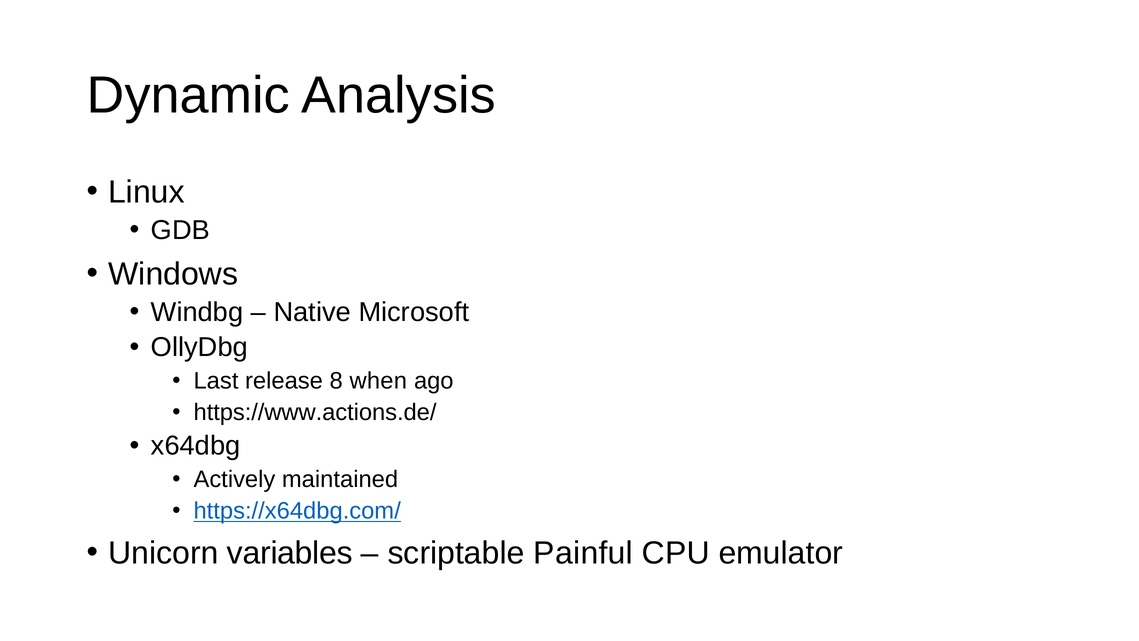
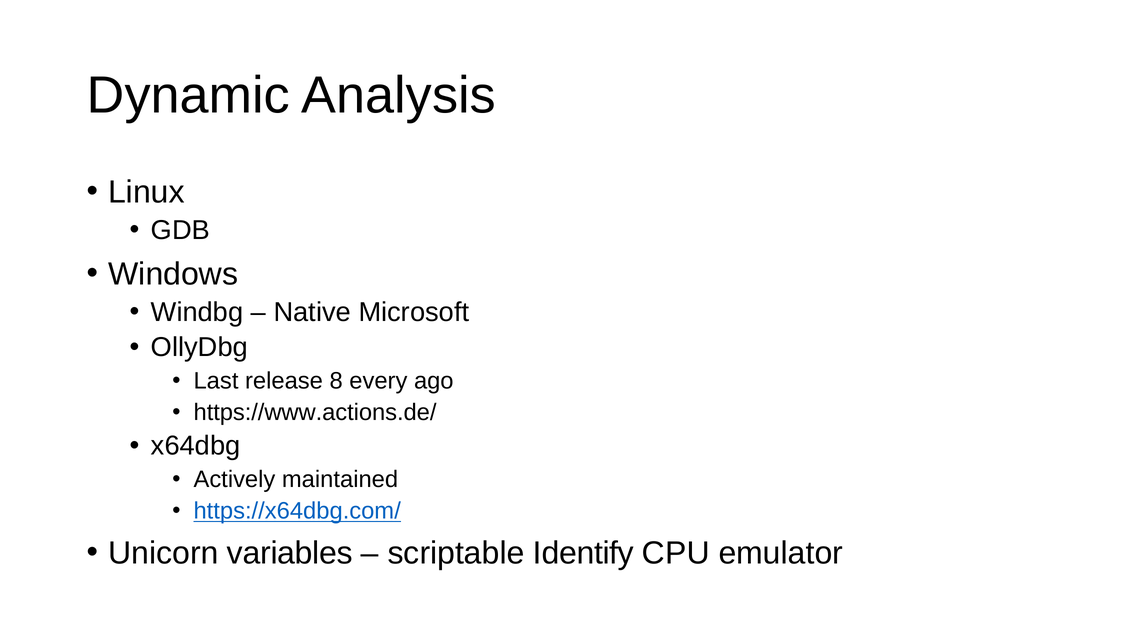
when: when -> every (378, 381)
Painful: Painful -> Identify (583, 553)
